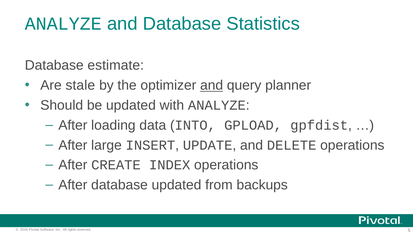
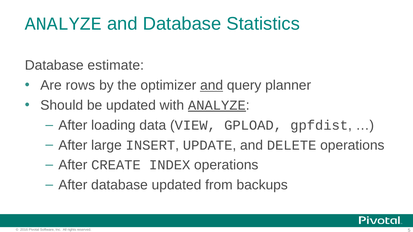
stale: stale -> rows (80, 85)
ANALYZE underline: none -> present (217, 105)
INTO: INTO -> VIEW (195, 125)
